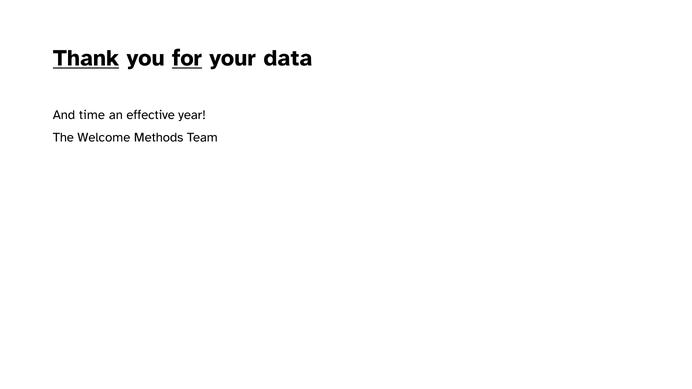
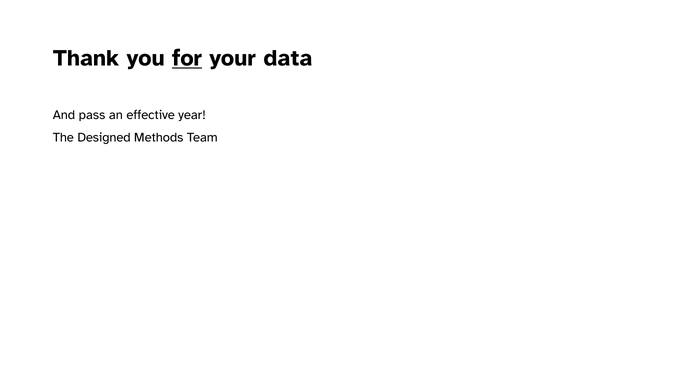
Thank underline: present -> none (86, 58)
time: time -> pass (92, 115)
Welcome: Welcome -> Designed (104, 138)
